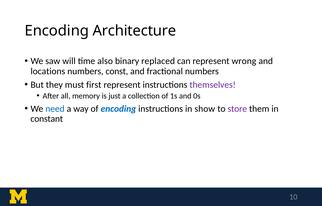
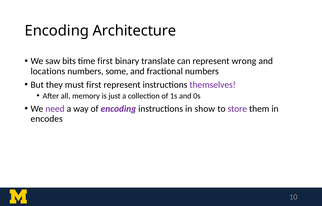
will: will -> bits (69, 61)
time also: also -> first (105, 61)
replaced: replaced -> translate (158, 61)
const: const -> some (117, 71)
need colour: blue -> purple (55, 109)
encoding colour: blue -> purple (118, 109)
constant: constant -> encodes (47, 119)
